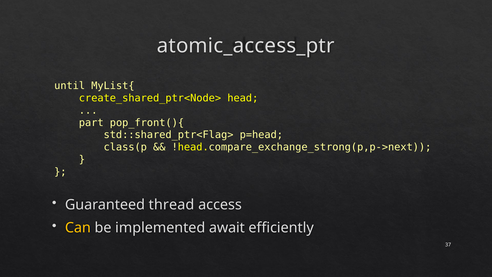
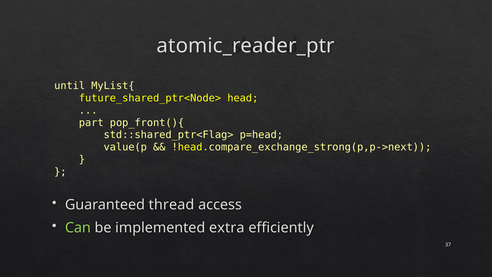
atomic_access_ptr: atomic_access_ptr -> atomic_reader_ptr (246, 46)
create_shared_ptr<Node>: create_shared_ptr<Node> -> future_shared_ptr<Node> (150, 98)
class(p: class(p -> value(p (125, 147)
Can colour: yellow -> light green (78, 228)
await: await -> extra (227, 228)
